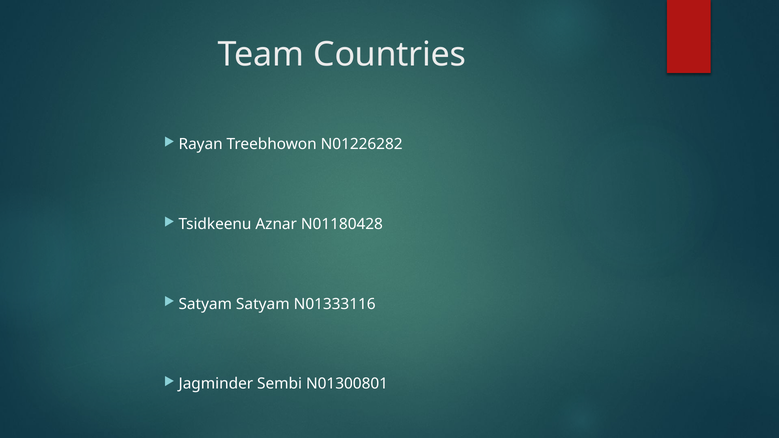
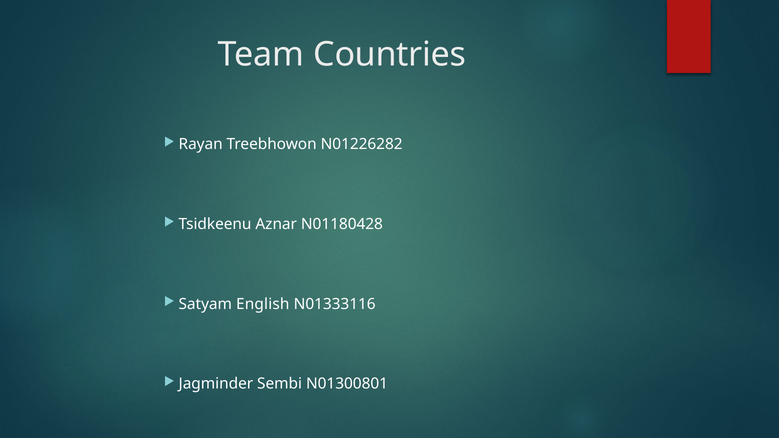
Satyam Satyam: Satyam -> English (263, 304)
